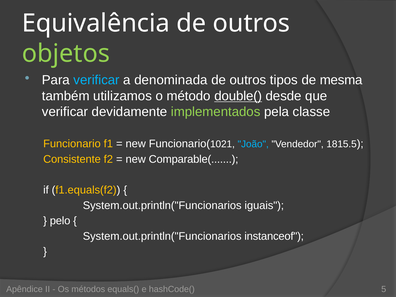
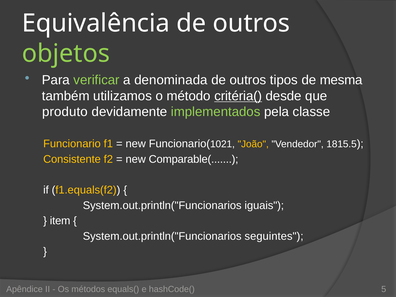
verificar colour: light blue -> light green (97, 80)
double(: double( -> critéria( (238, 96)
verificar: verificar -> produto (65, 112)
João colour: light blue -> yellow (253, 144)
pelo: pelo -> item (60, 221)
instanceof: instanceof -> seguintes (274, 236)
